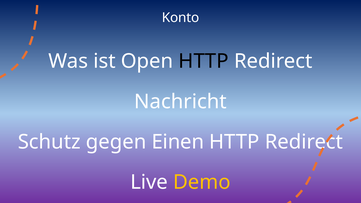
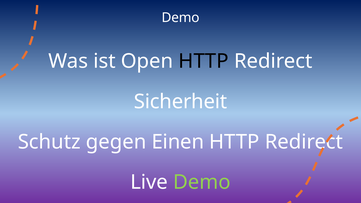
Konto: Konto -> Demo (181, 18)
Nachricht: Nachricht -> Sicherheit (181, 102)
Demo colour: yellow -> light green (202, 182)
